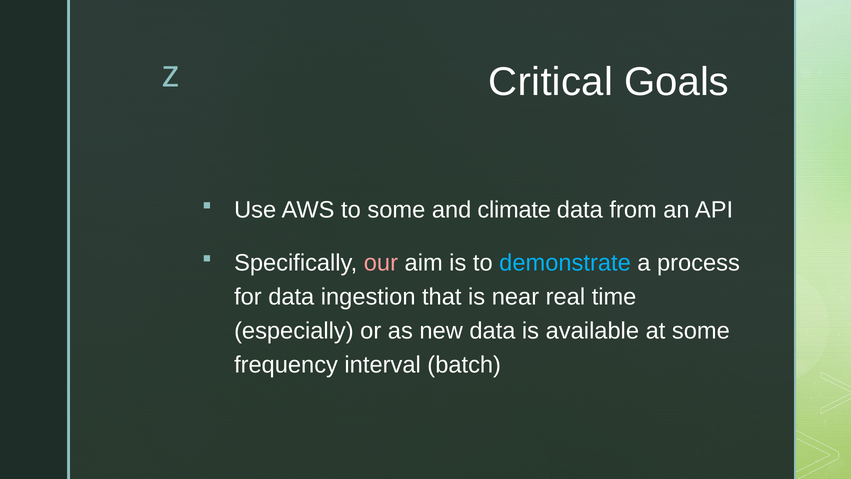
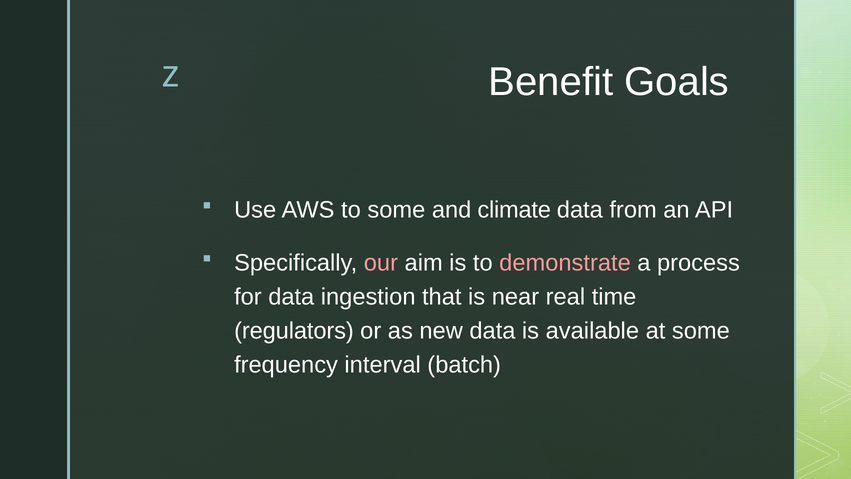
Critical: Critical -> Benefit (551, 82)
demonstrate colour: light blue -> pink (565, 263)
especially: especially -> regulators (294, 331)
